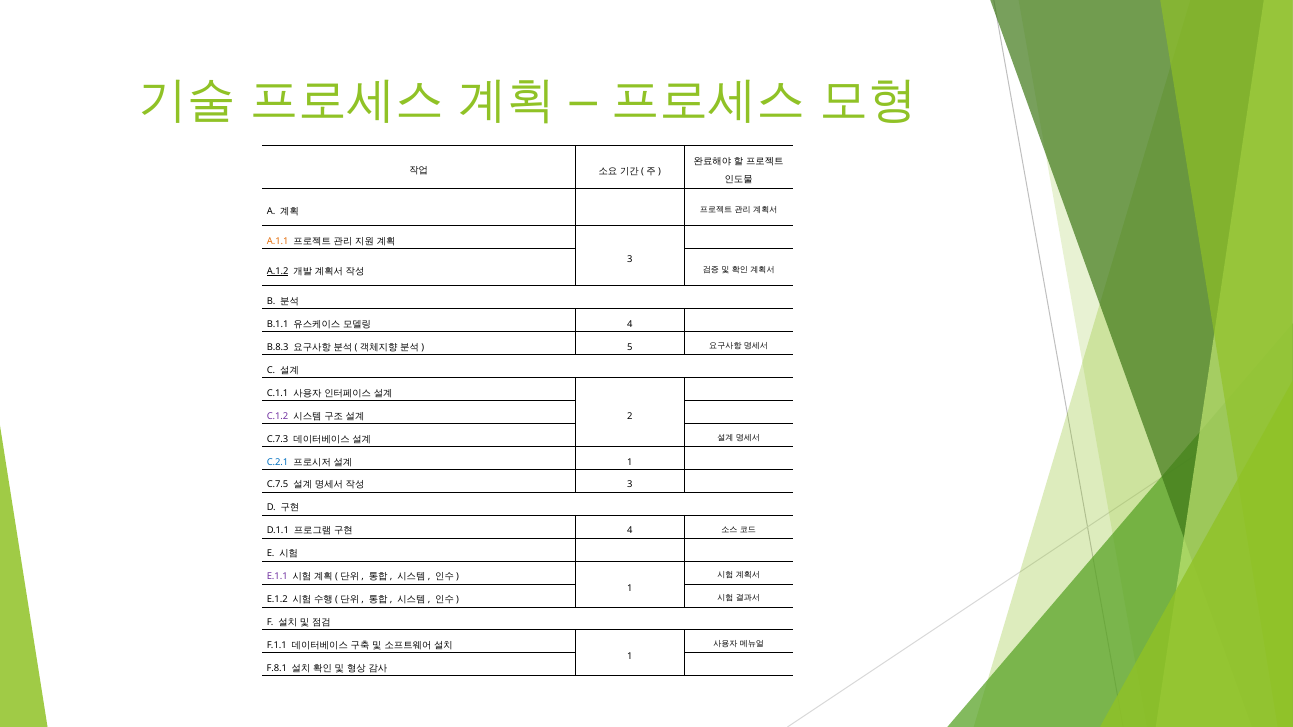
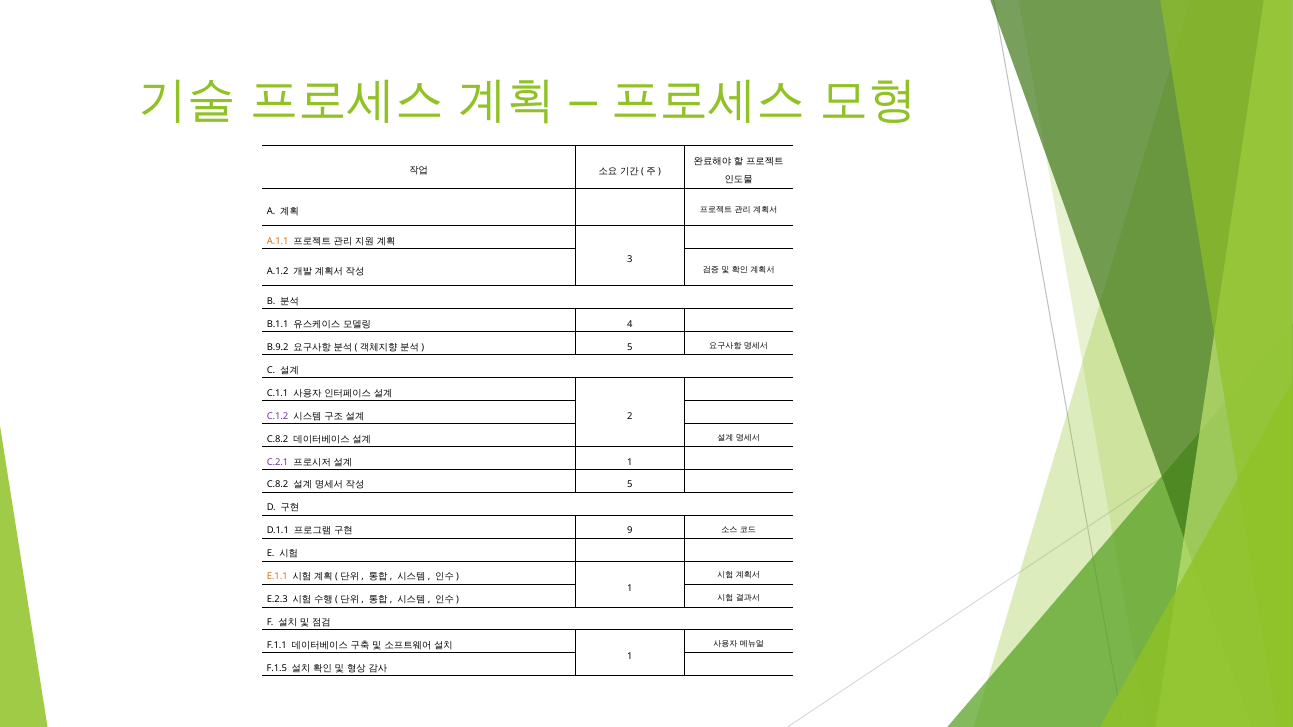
A.1.2 underline: present -> none (278, 271)
B.8.3: B.8.3 -> B.9.2 (278, 347)
C.7.3: C.7.3 -> C.8.2 (278, 439)
C.2.1 colour: blue -> purple (278, 462)
C.7.5: C.7.5 -> C.8.2 (278, 485)
3: 3 -> 5 (630, 485)
4: 4 -> 9 (630, 531)
E.1.1 colour: purple -> orange (277, 577)
E.1.2: E.1.2 -> E.2.3 (277, 600)
F.8.1: F.8.1 -> F.1.5 (277, 669)
